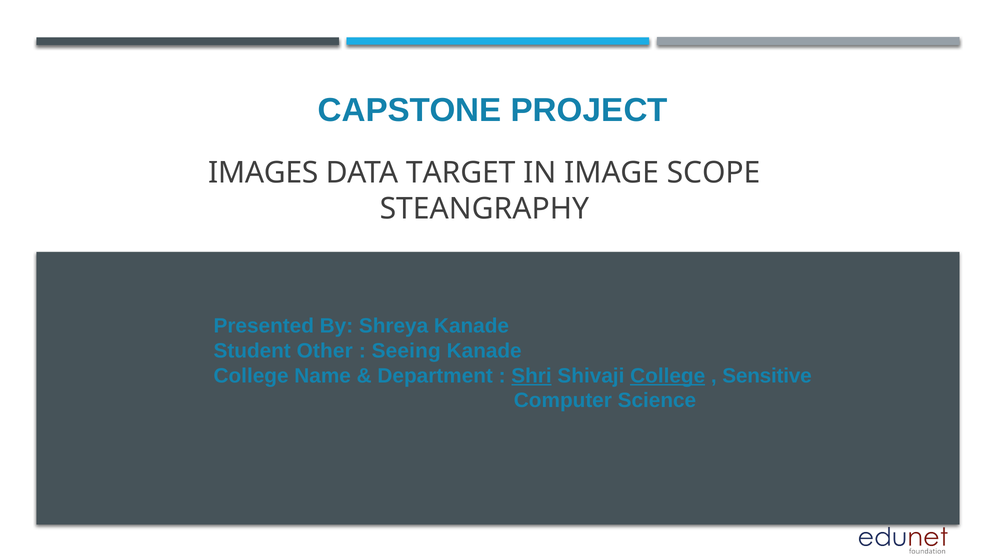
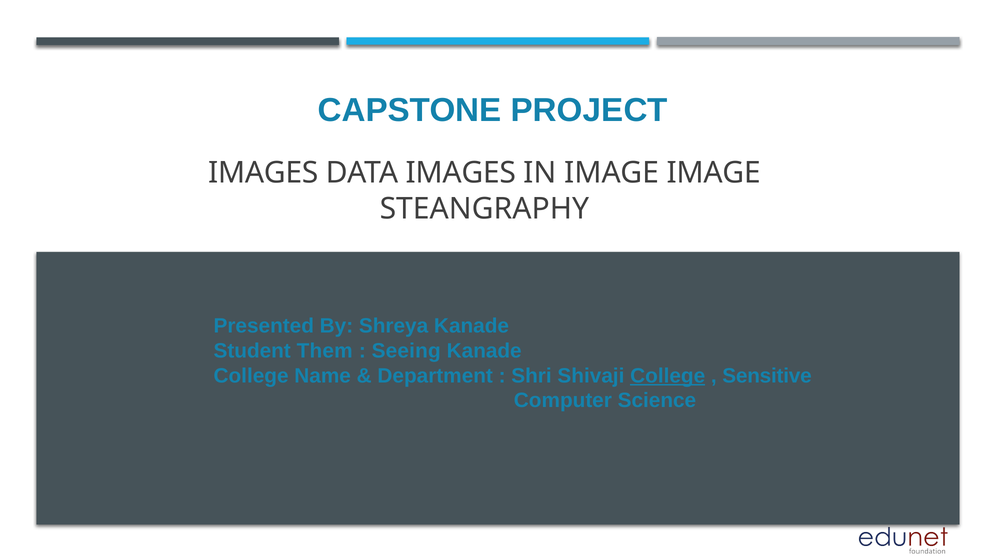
DATA TARGET: TARGET -> IMAGES (461, 173)
IMAGE SCOPE: SCOPE -> IMAGE (714, 173)
Other: Other -> Them (325, 351)
Shri underline: present -> none (532, 376)
